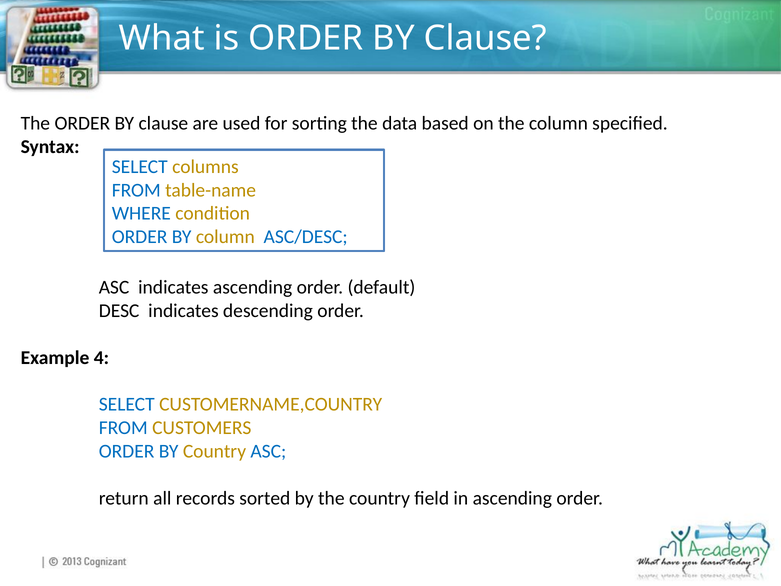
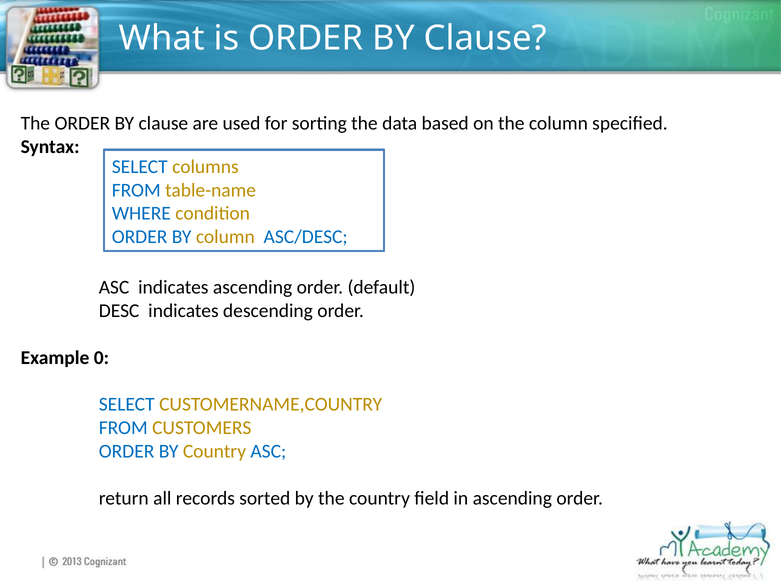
4: 4 -> 0 (101, 357)
